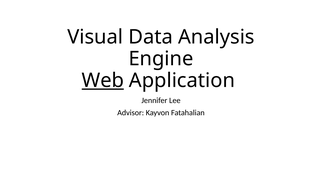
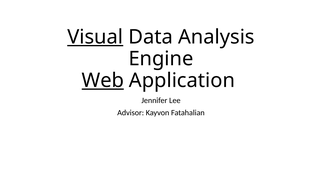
Visual underline: none -> present (95, 37)
